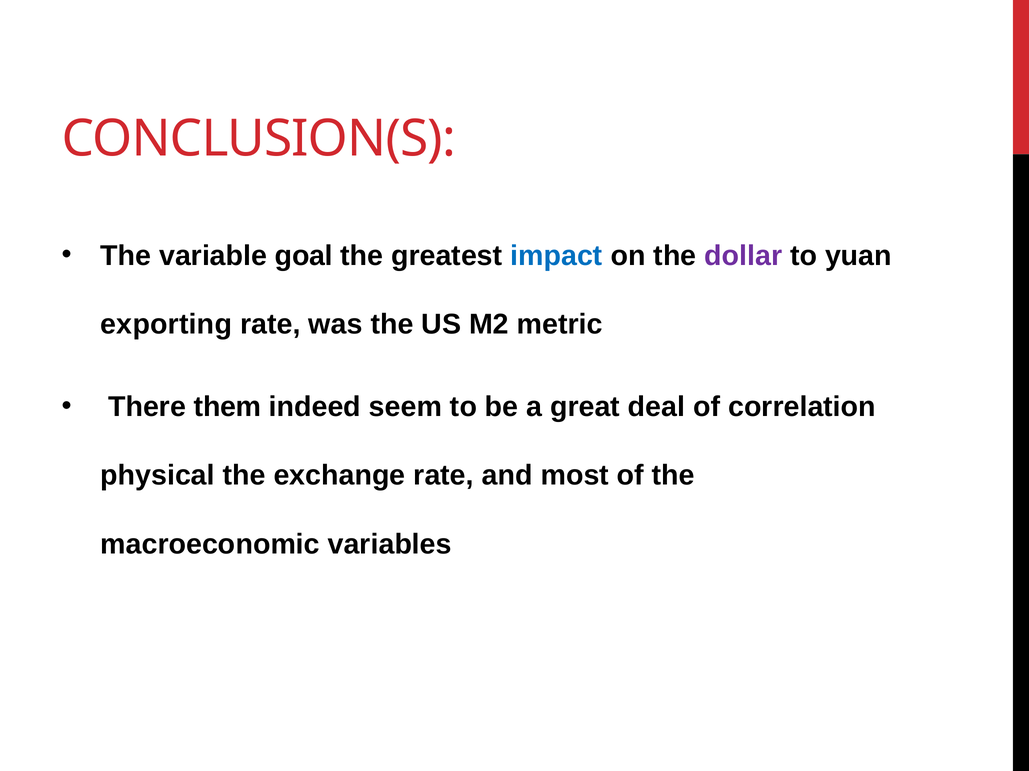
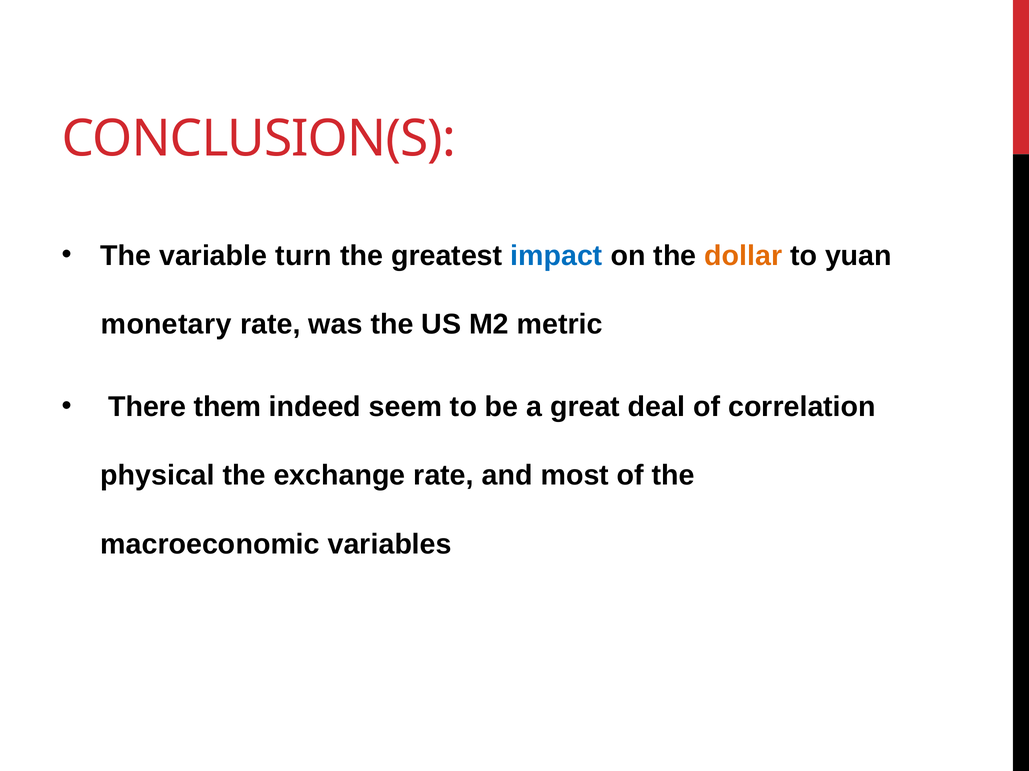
goal: goal -> turn (304, 256)
dollar colour: purple -> orange (743, 256)
exporting: exporting -> monetary (166, 324)
